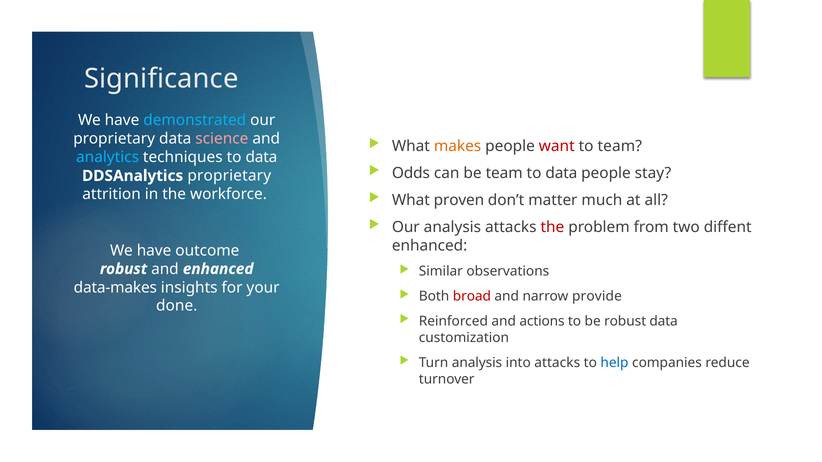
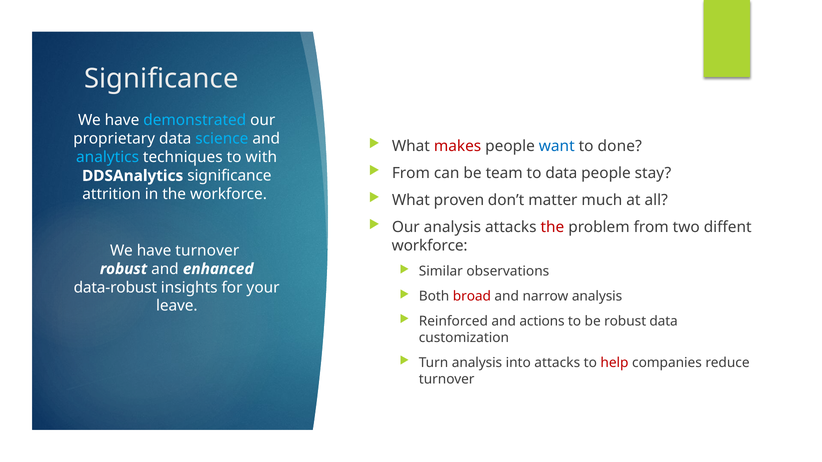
science colour: pink -> light blue (222, 139)
makes colour: orange -> red (458, 146)
want colour: red -> blue (557, 146)
to team: team -> done (620, 146)
techniques to data: data -> with (261, 157)
Odds: Odds -> From (411, 173)
DDSAnalytics proprietary: proprietary -> significance (229, 176)
enhanced: enhanced -> workforce (430, 246)
have outcome: outcome -> turnover (207, 251)
data-makes: data-makes -> data-robust (115, 288)
narrow provide: provide -> analysis (597, 297)
done: done -> leave (177, 306)
help colour: blue -> red (615, 363)
